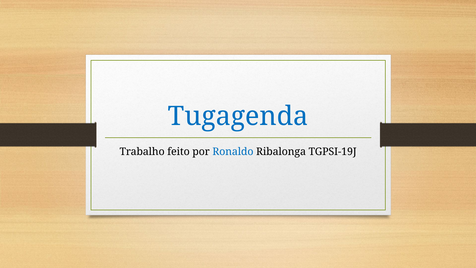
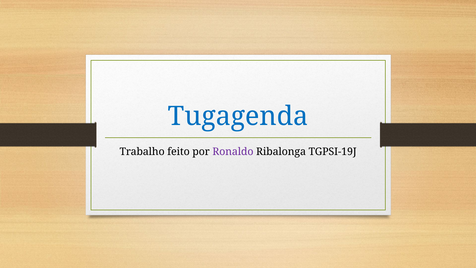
Ronaldo colour: blue -> purple (233, 152)
